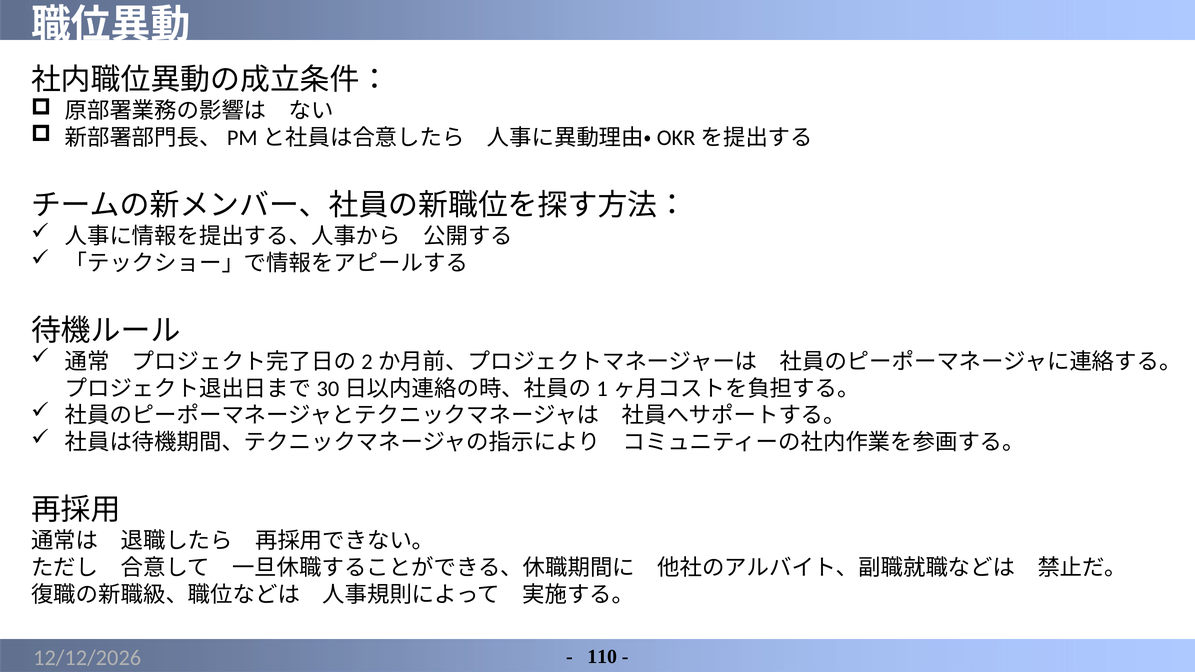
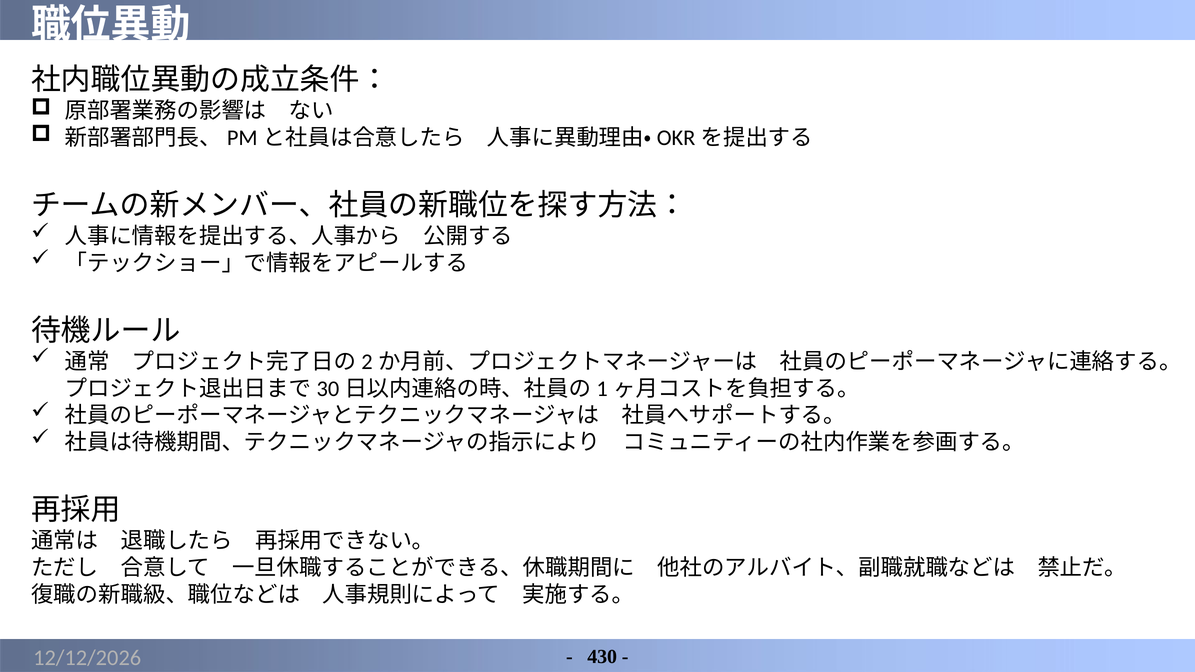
110: 110 -> 430 (602, 657)
